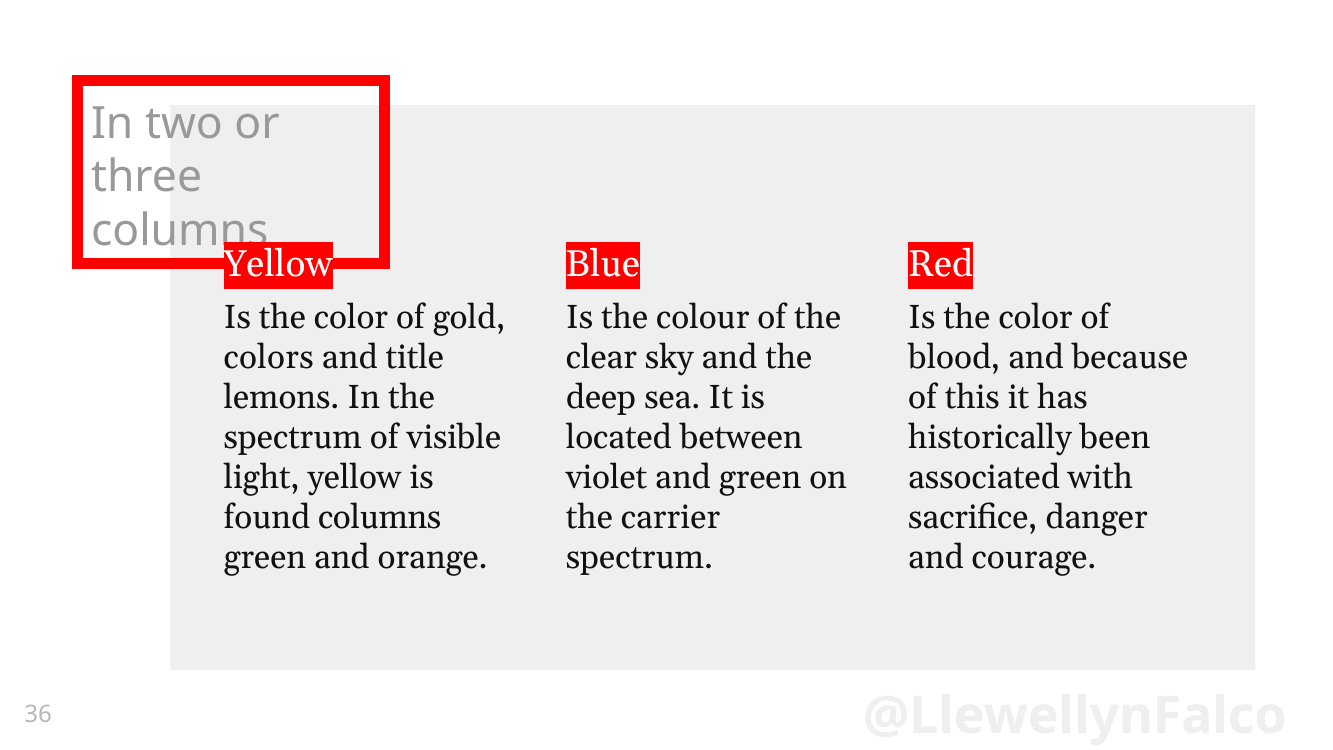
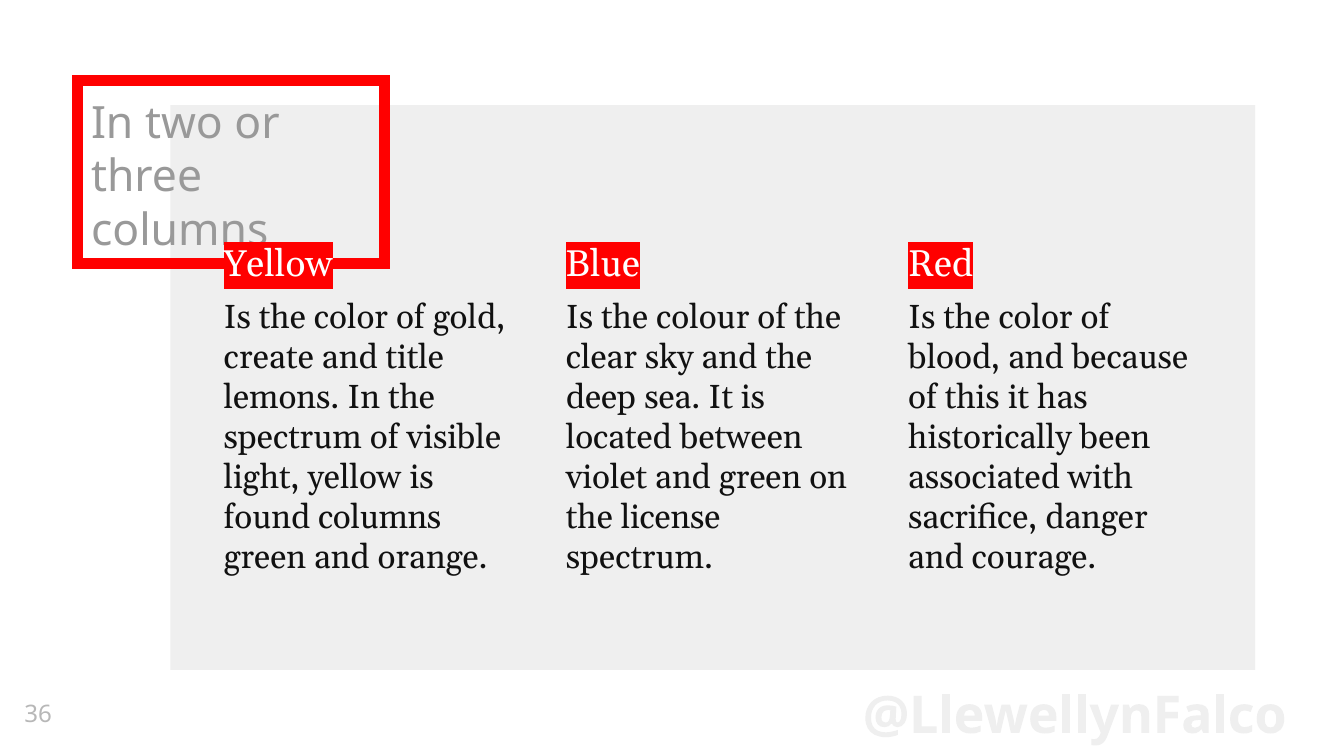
colors: colors -> create (269, 357)
carrier: carrier -> license (671, 517)
